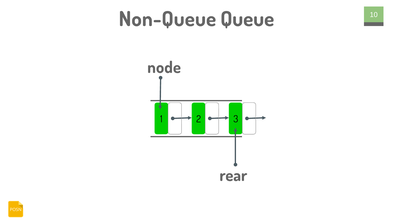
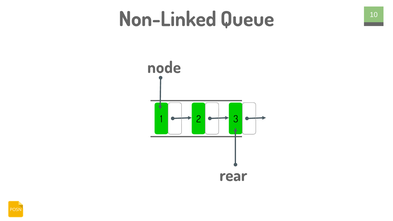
Non-Queue: Non-Queue -> Non-Linked (168, 19)
